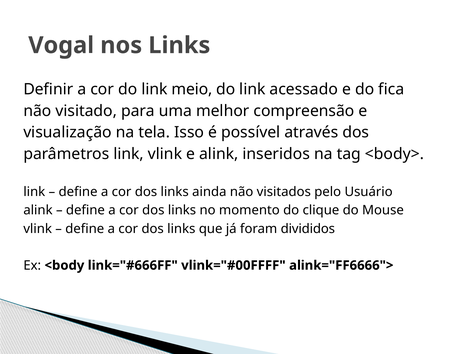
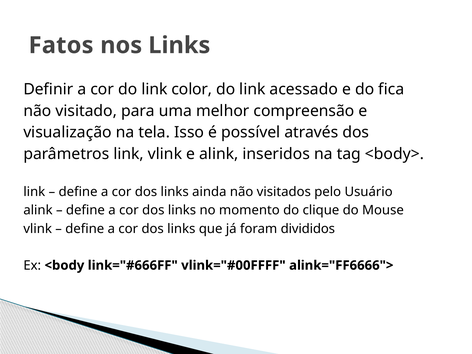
Vogal: Vogal -> Fatos (61, 45)
meio: meio -> color (192, 89)
